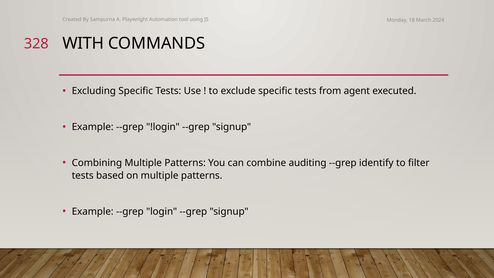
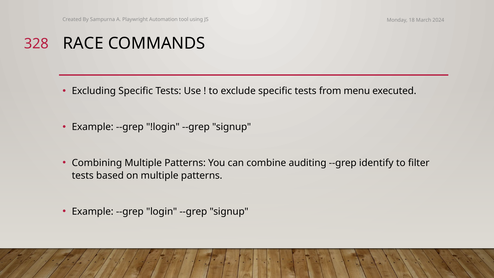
WITH: WITH -> RACE (83, 43)
agent: agent -> menu (357, 91)
